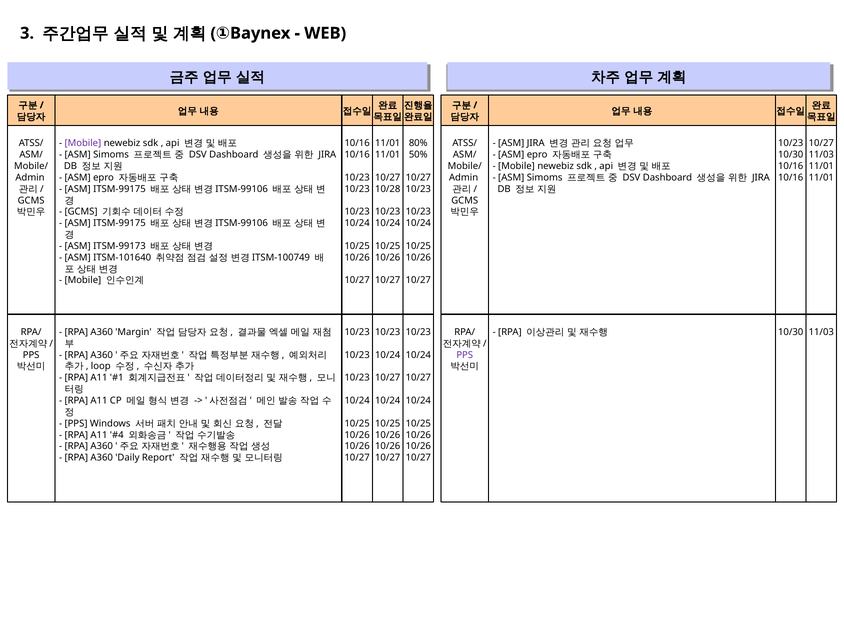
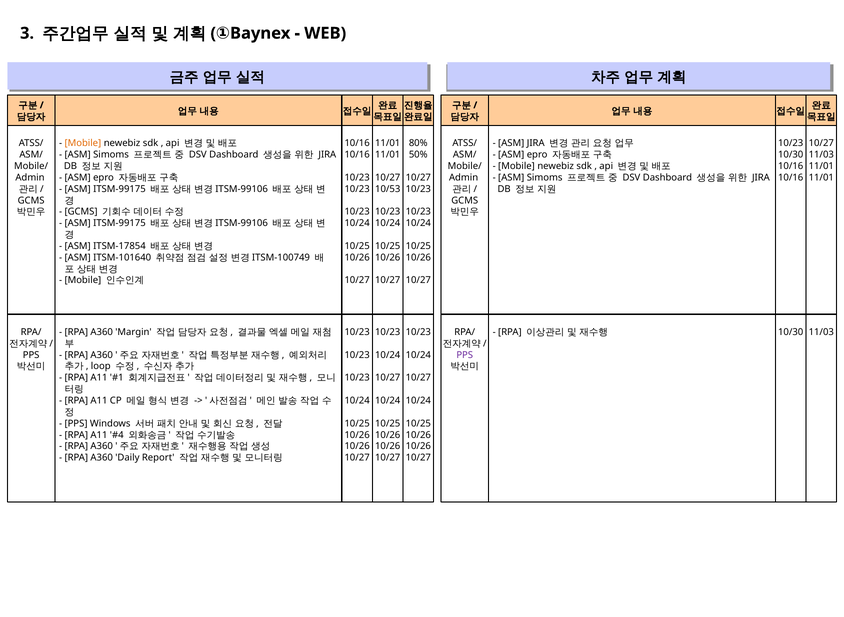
Mobile colour: purple -> orange (83, 143)
10/28: 10/28 -> 10/53 (388, 189)
ITSM-99173: ITSM-99173 -> ITSM-17854 (119, 246)
